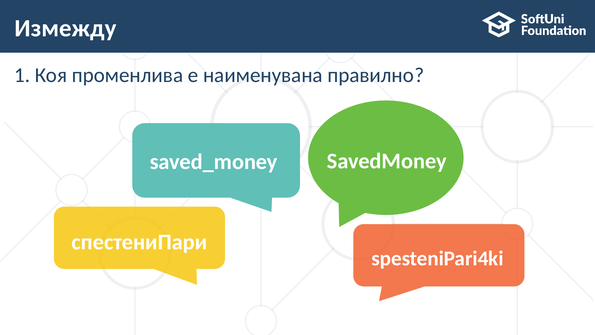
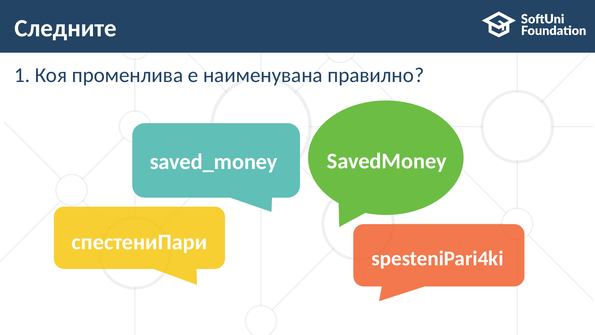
Измежду: Измежду -> Следните (66, 28)
